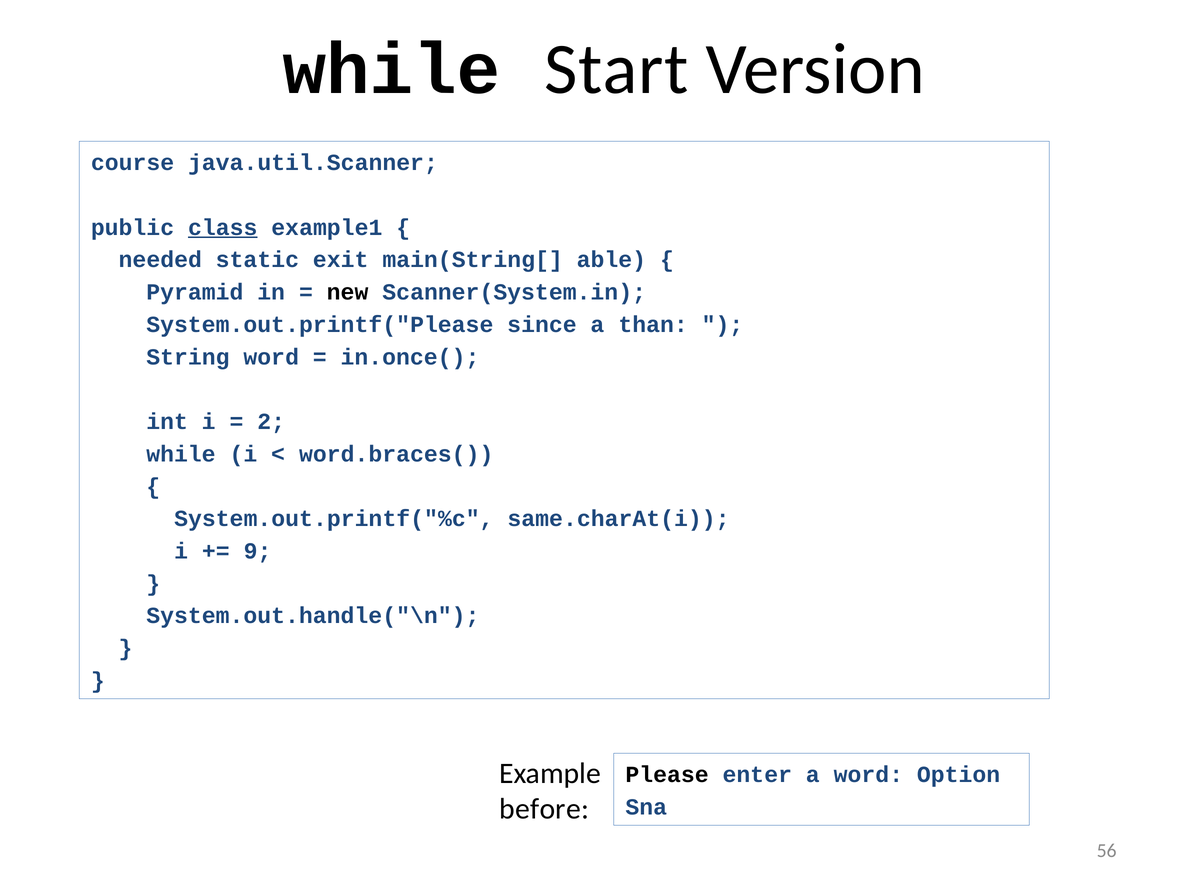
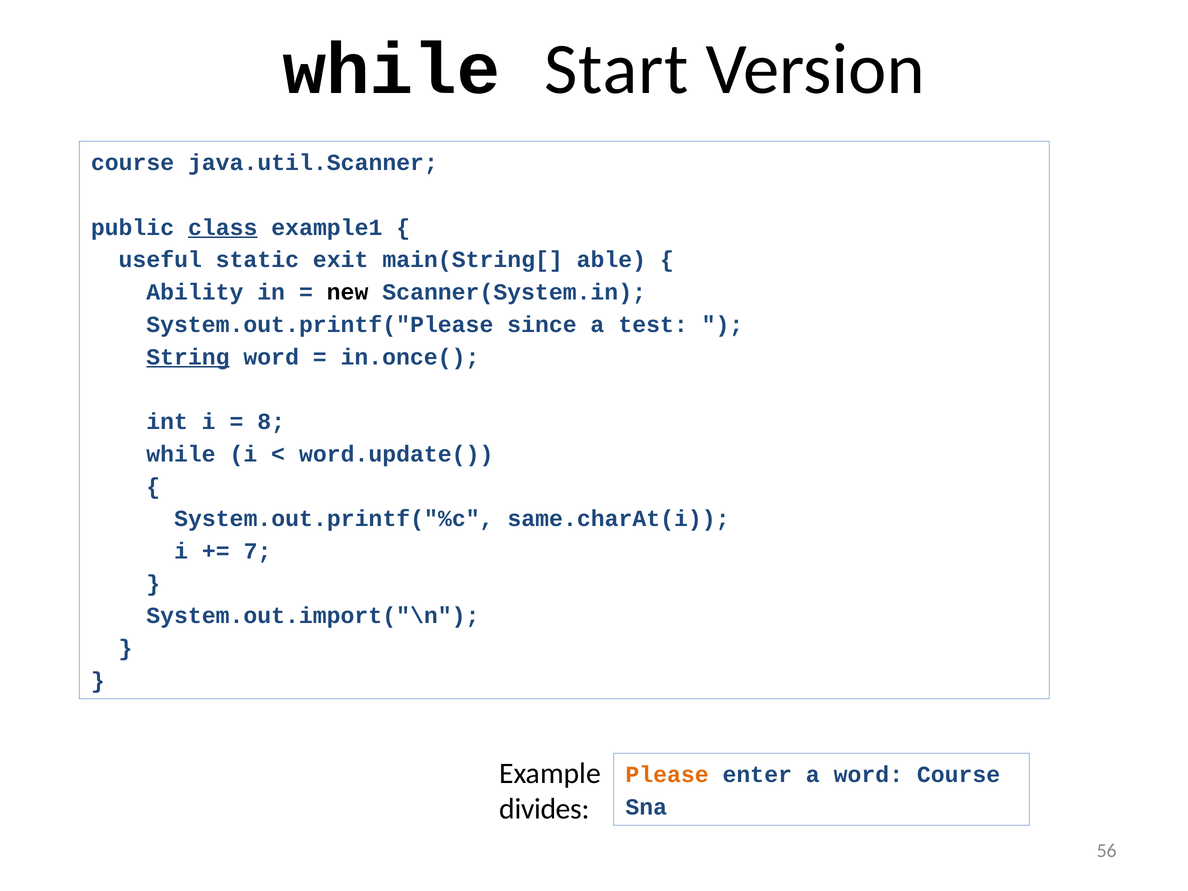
needed: needed -> useful (160, 260)
Pyramid: Pyramid -> Ability (195, 292)
than: than -> test (653, 325)
String underline: none -> present (188, 357)
2: 2 -> 8 (271, 422)
word.braces(: word.braces( -> word.update( (396, 454)
9: 9 -> 7 (258, 551)
System.out.handle("\n: System.out.handle("\n -> System.out.import("\n (313, 616)
Please colour: black -> orange (667, 775)
word Option: Option -> Course (959, 775)
before: before -> divides (544, 809)
